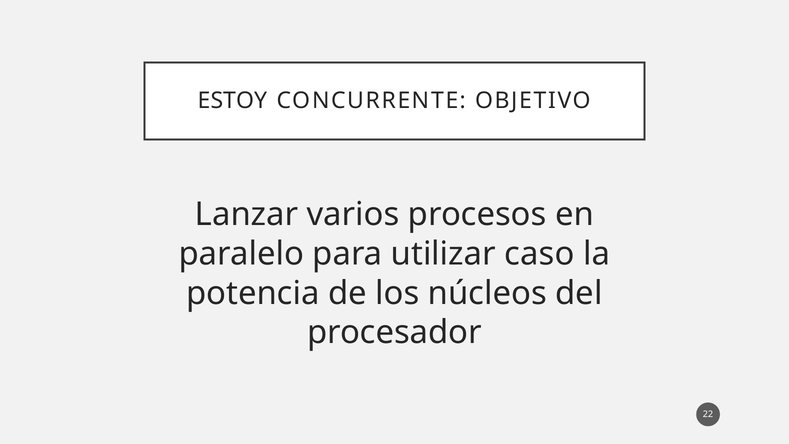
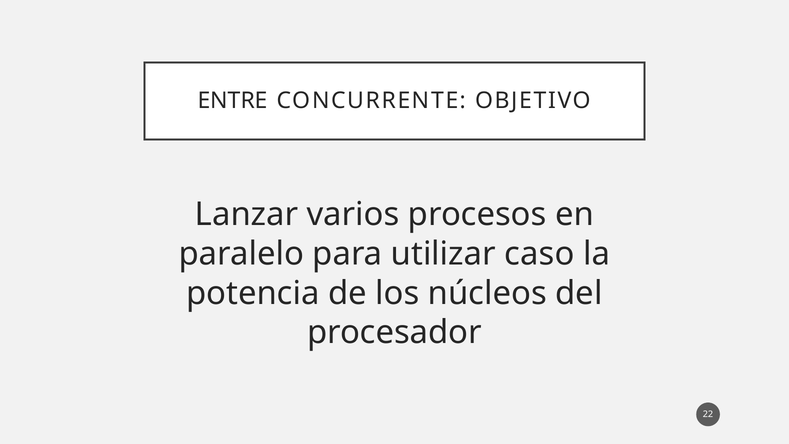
ESTOY: ESTOY -> ENTRE (233, 101)
